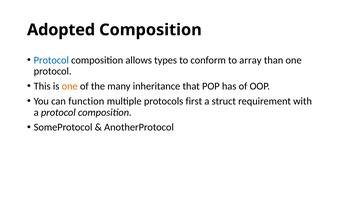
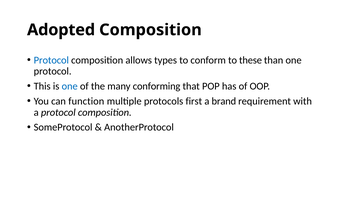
array: array -> these (251, 60)
one colour: orange -> blue (70, 86)
inheritance: inheritance -> conforming (157, 86)
struct: struct -> brand (224, 101)
